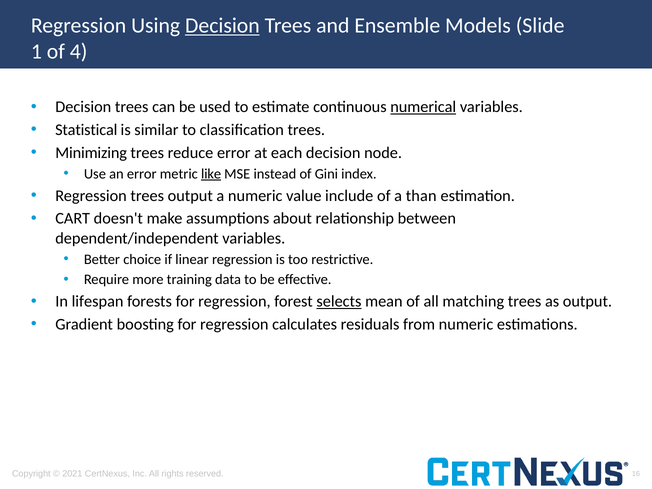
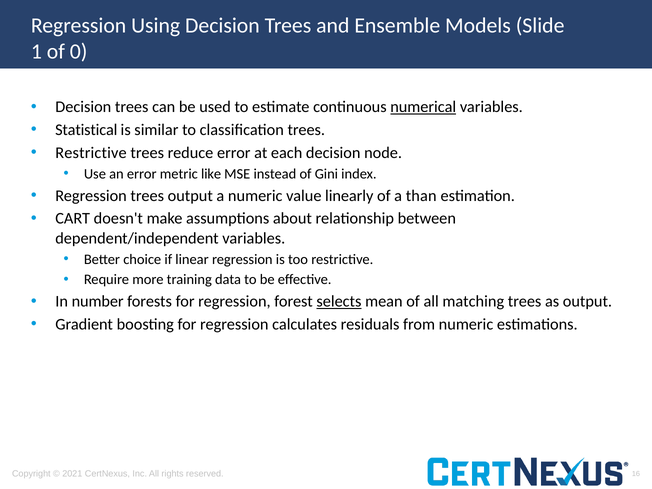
Decision underline: present -> none (222, 26)
4: 4 -> 0 (79, 52)
Minimizing: Minimizing -> Restrictive (91, 153)
like underline: present -> none (211, 174)
include: include -> linearly (349, 196)
lifespan: lifespan -> number (98, 302)
